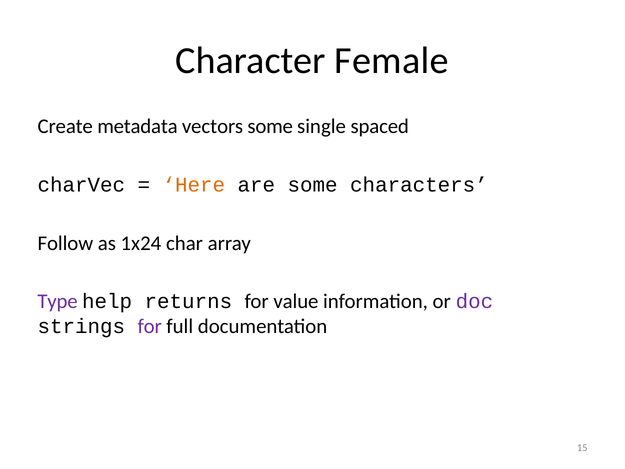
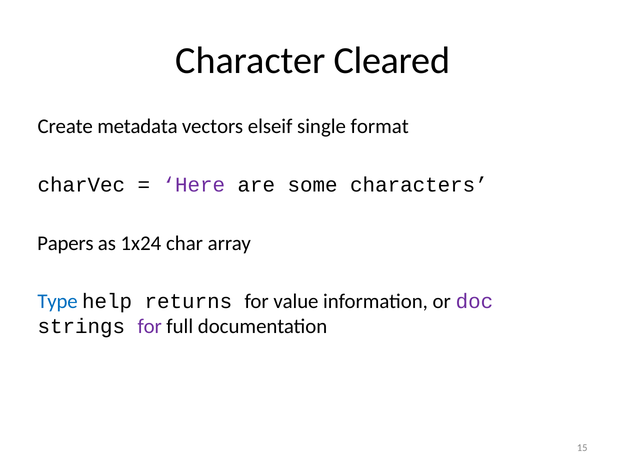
Female: Female -> Cleared (392, 61)
vectors some: some -> elseif (270, 126)
spaced: spaced -> format (380, 126)
Here colour: orange -> purple (194, 185)
Follow: Follow -> Papers (65, 243)
Type colour: purple -> blue (58, 301)
